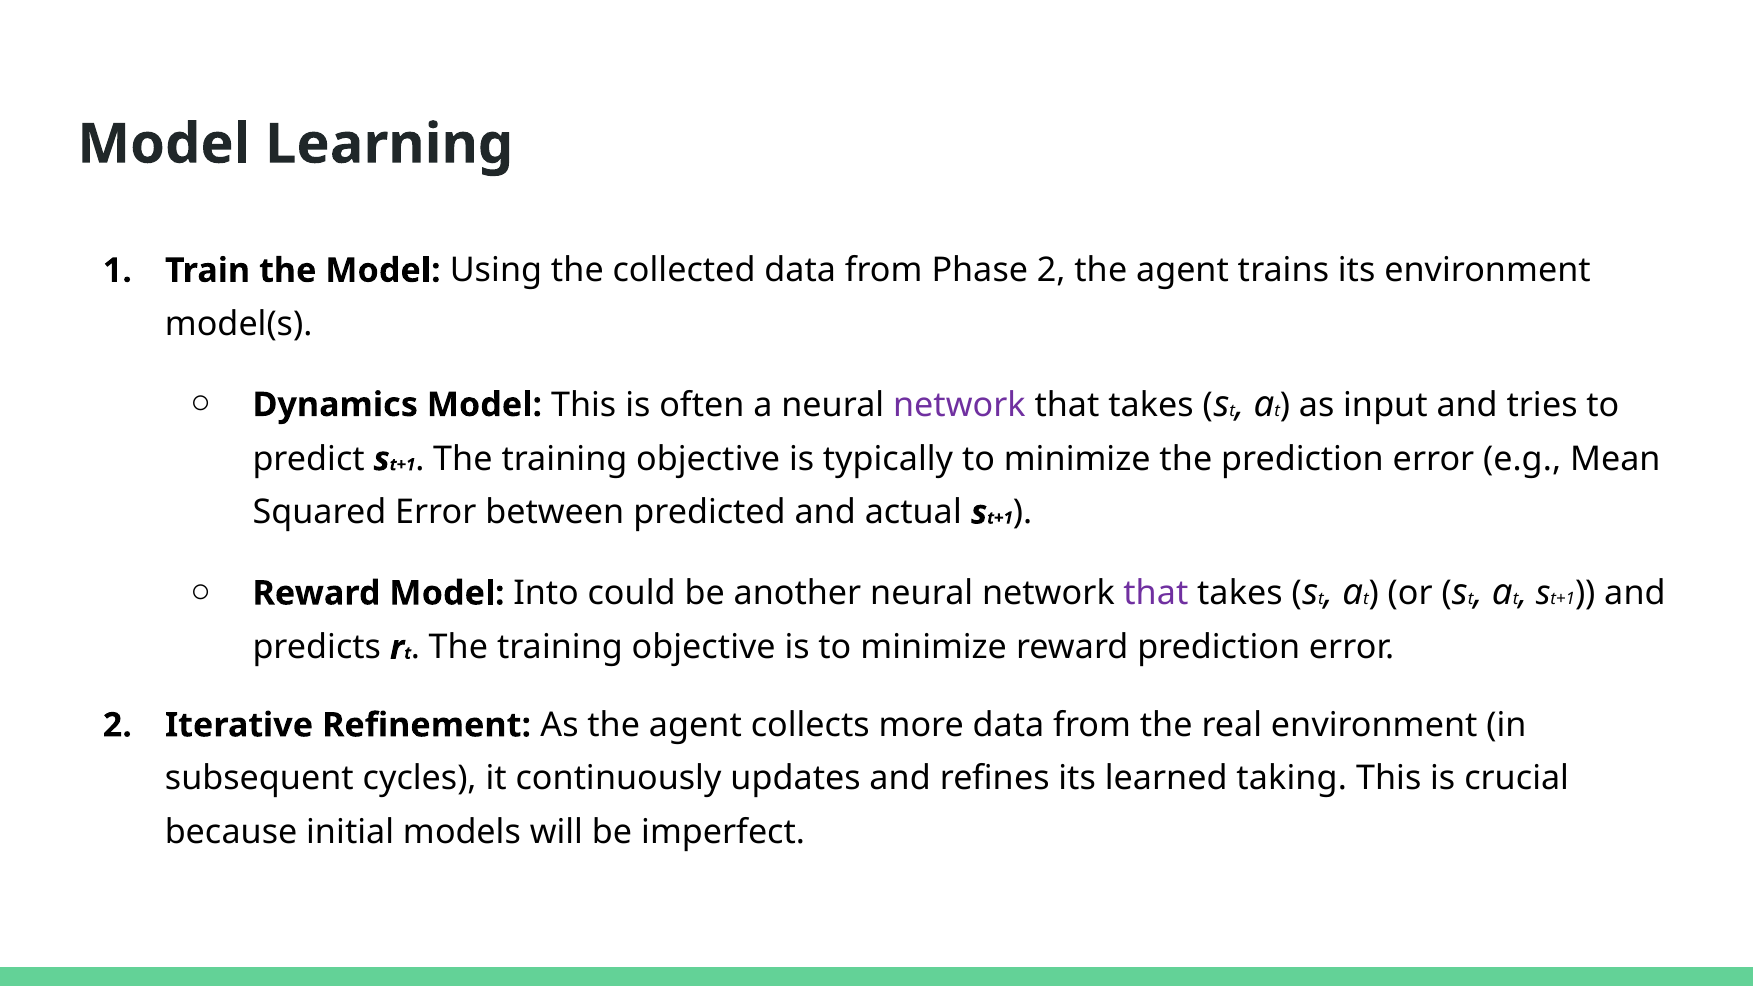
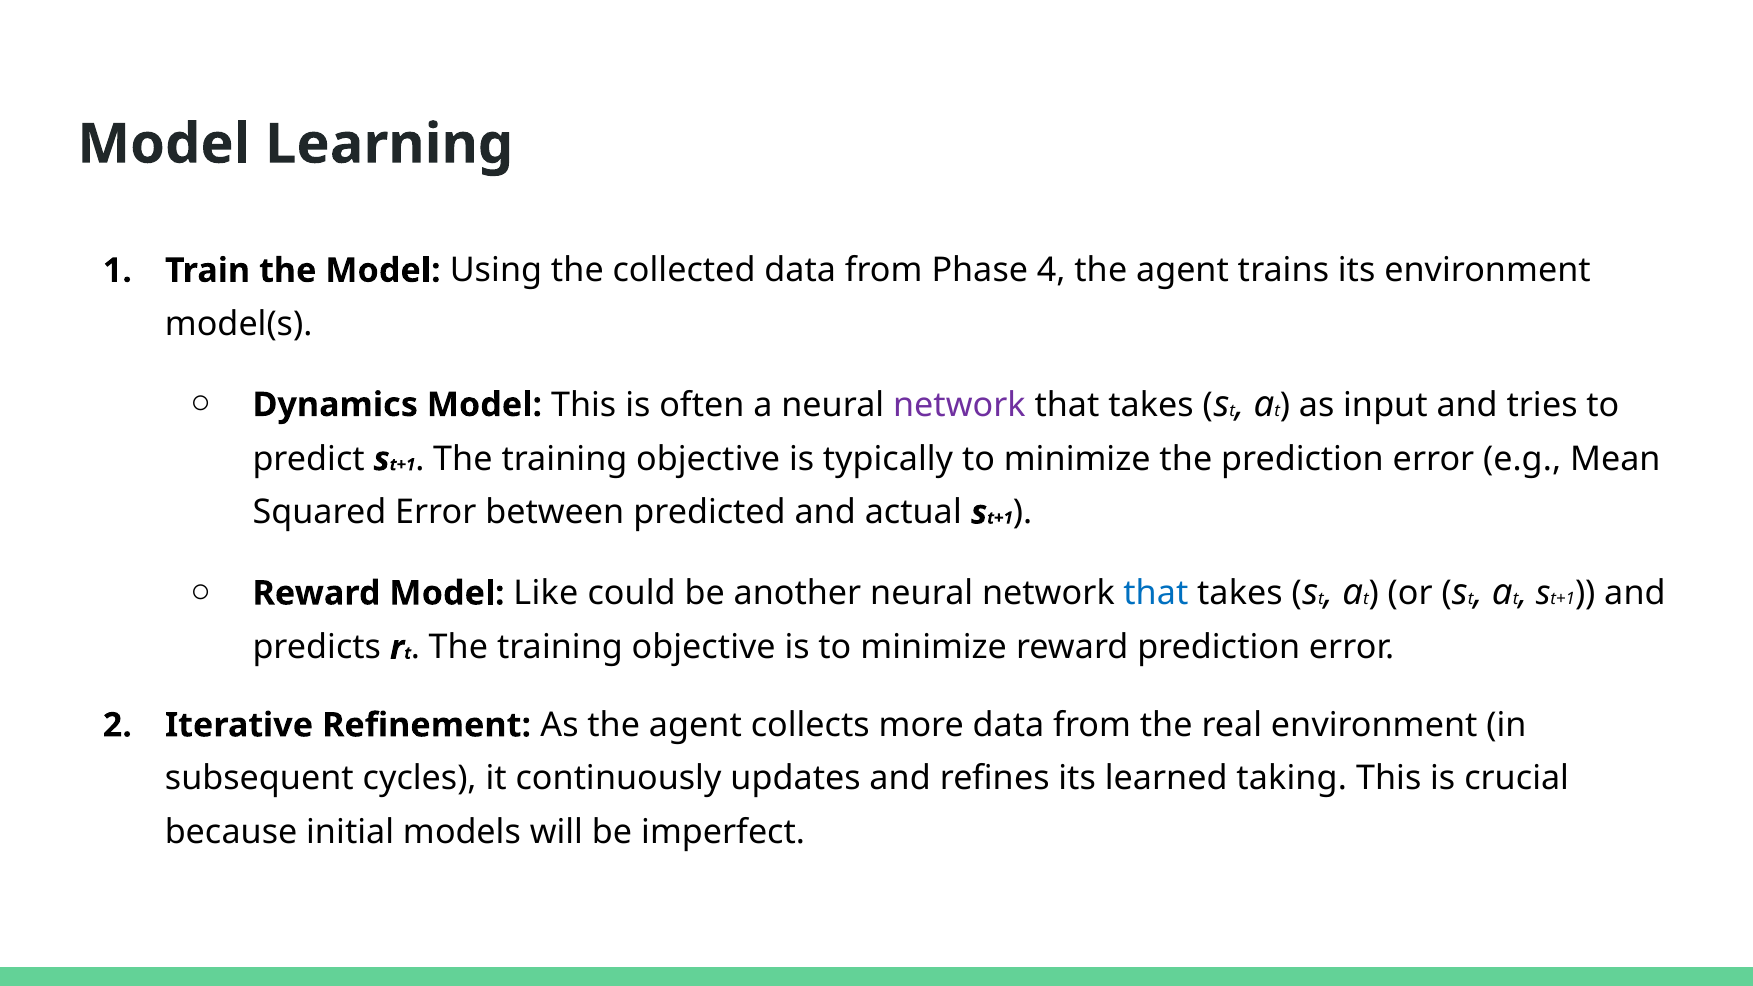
Phase 2: 2 -> 4 (1051, 271)
Into: Into -> Like (546, 593)
that colour: purple -> blue (1156, 593)
